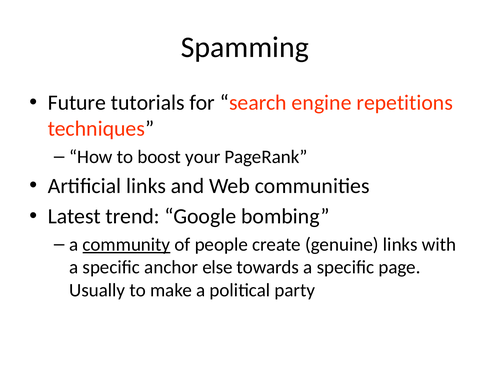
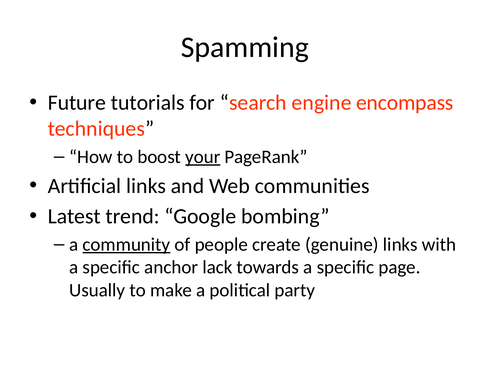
repetitions: repetitions -> encompass (405, 103)
your underline: none -> present (203, 157)
else: else -> lack (217, 268)
